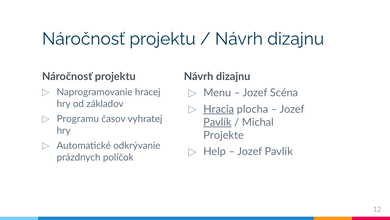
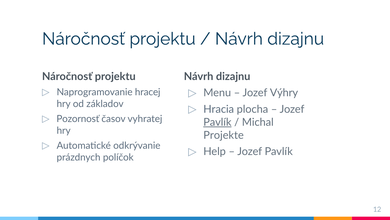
Scéna: Scéna -> Výhry (284, 93)
Hracia underline: present -> none (219, 109)
Programu: Programu -> Pozornosť (78, 119)
